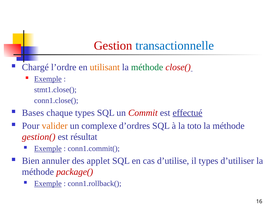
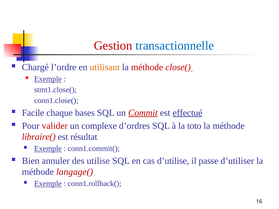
méthode colour: green -> red (147, 67)
Bases: Bases -> Facile (33, 113)
chaque types: types -> bases (85, 113)
Commit underline: none -> present (143, 113)
valider colour: orange -> red (55, 126)
gestion(: gestion( -> libraire( (39, 137)
applet: applet -> utilise (98, 161)
il types: types -> passe (209, 161)
package(: package( -> langage( (75, 172)
